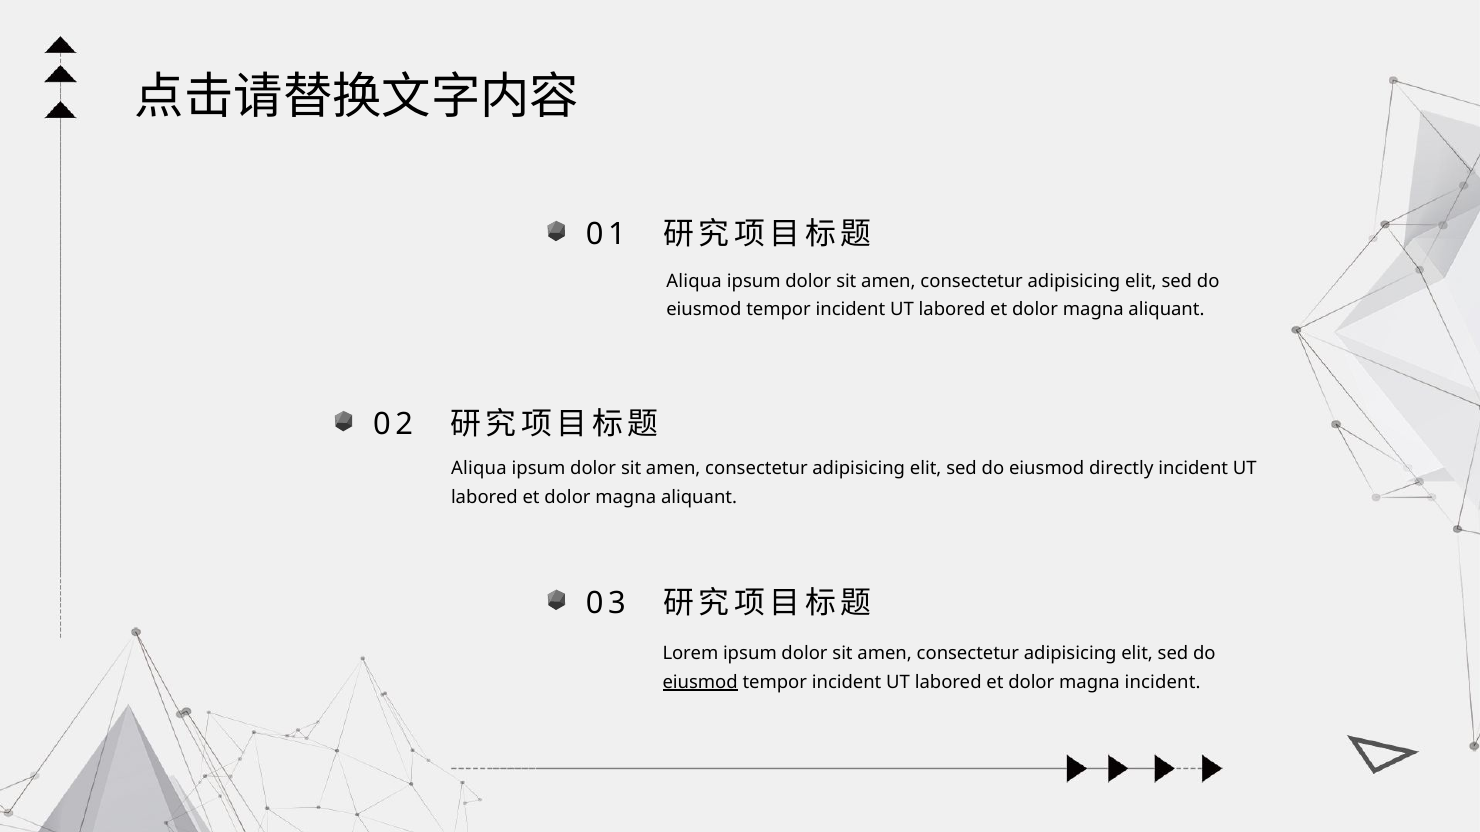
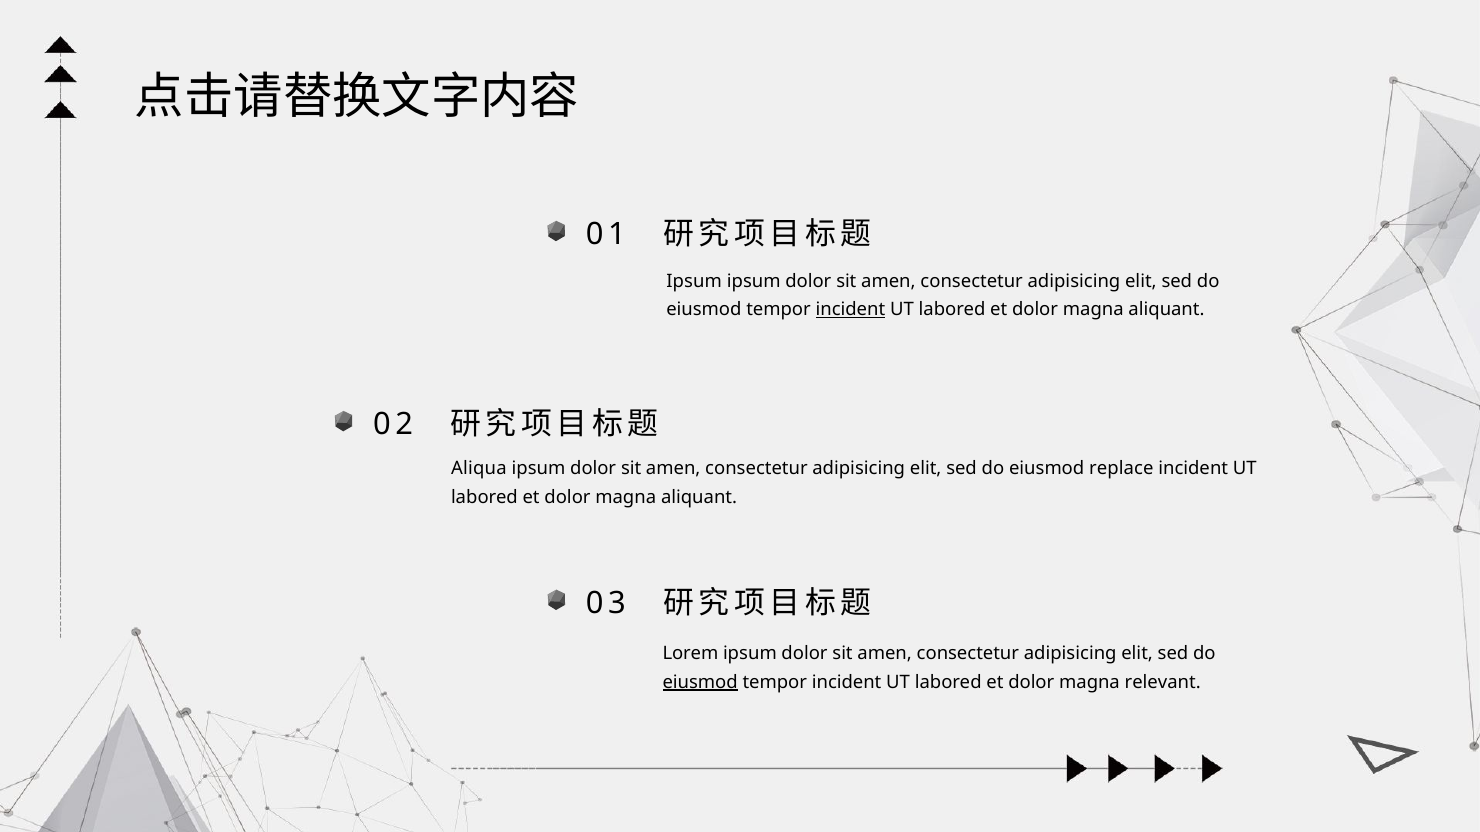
Aliqua: Aliqua -> Ipsum (694, 281)
incident underline: none -> present (850, 310)
directly: directly -> replace (1121, 468)
magna incident: incident -> relevant (1163, 682)
